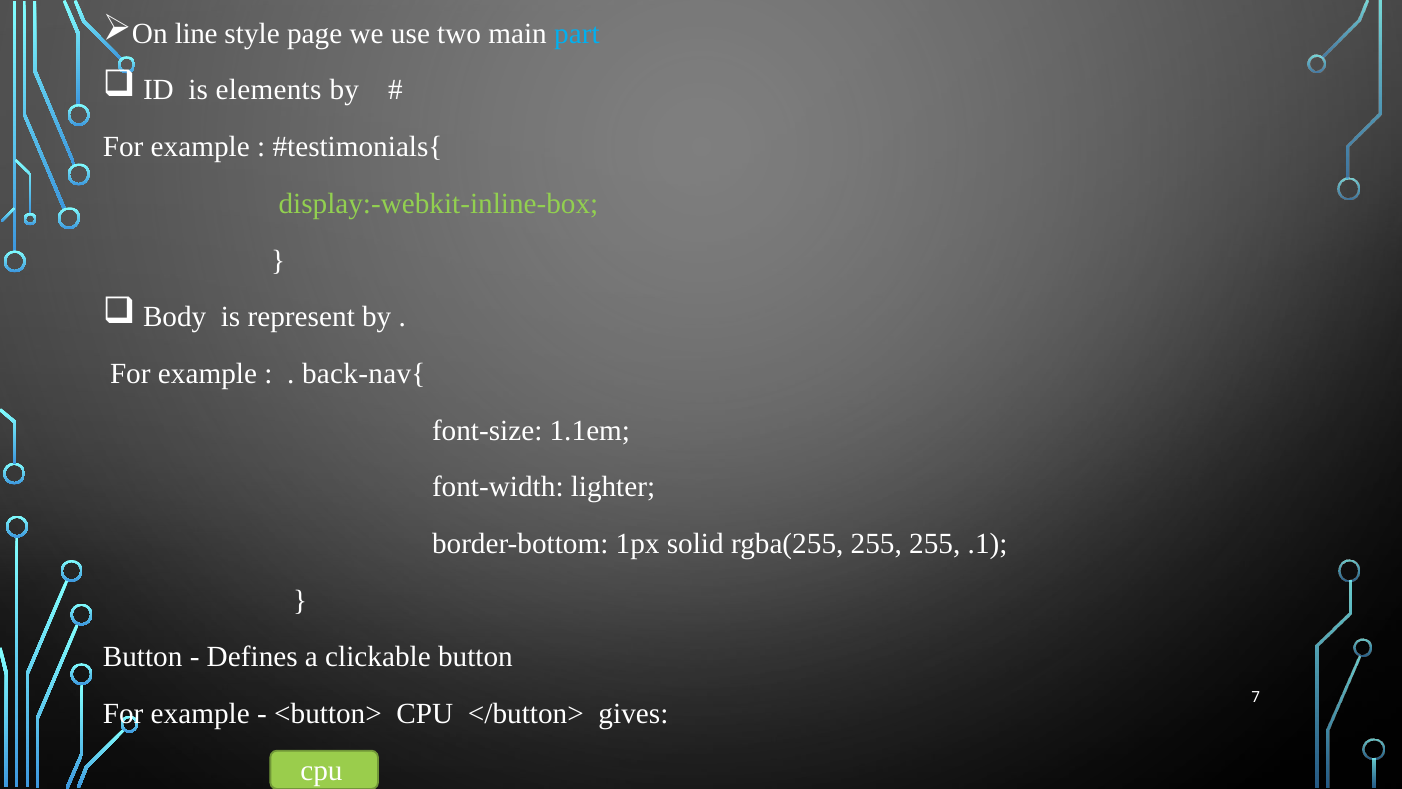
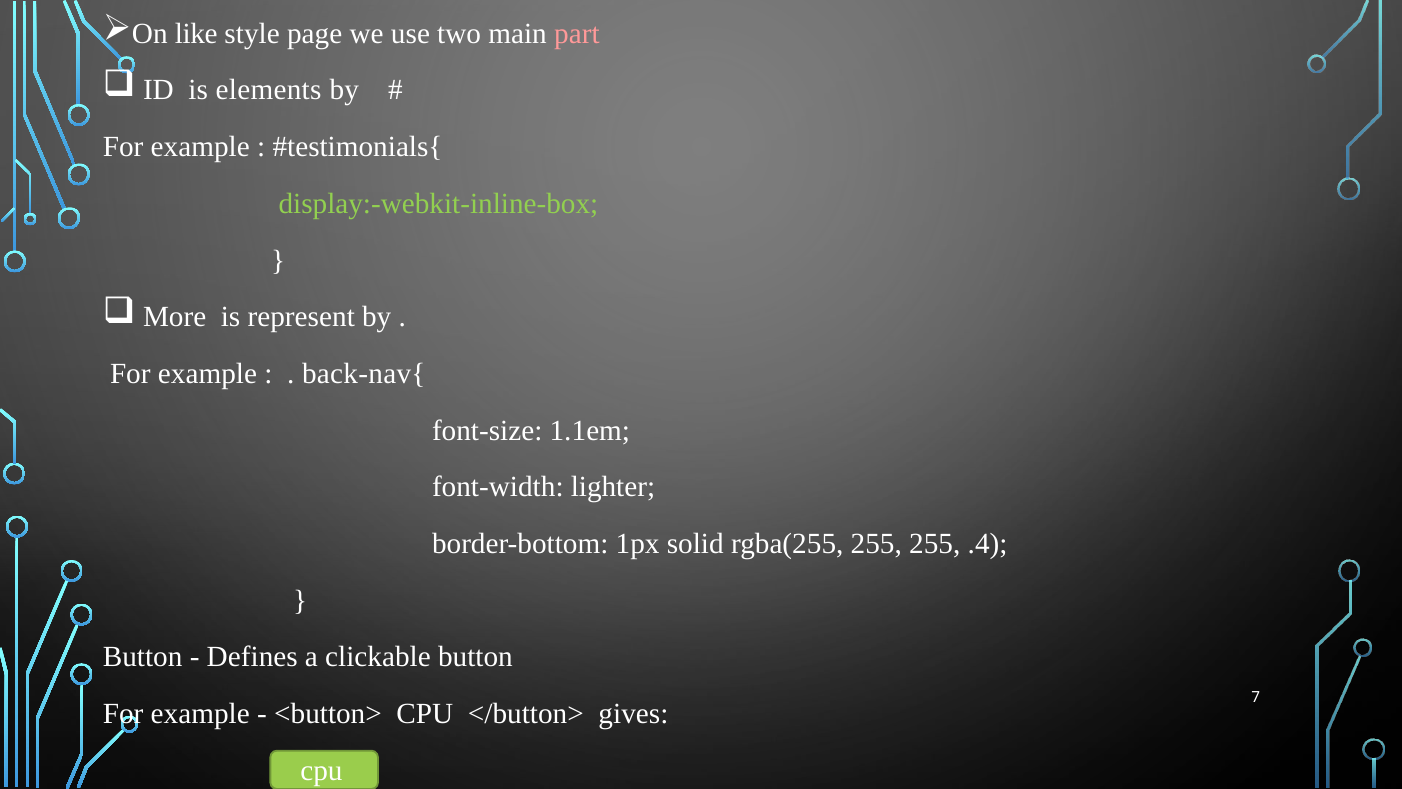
line: line -> like (196, 34)
part colour: light blue -> pink (577, 34)
Body: Body -> More (175, 317)
.1: .1 -> .4 (988, 544)
